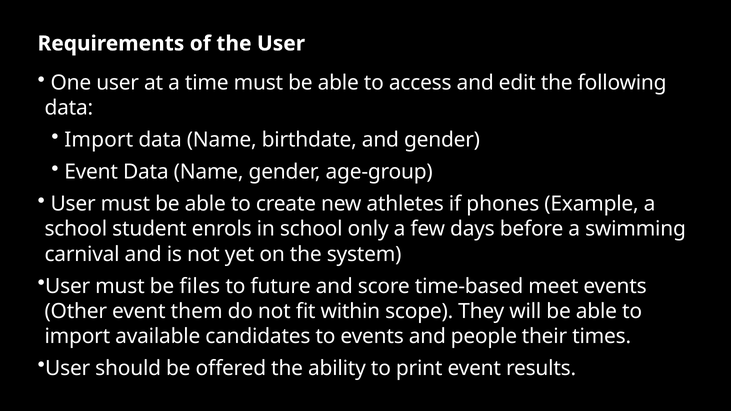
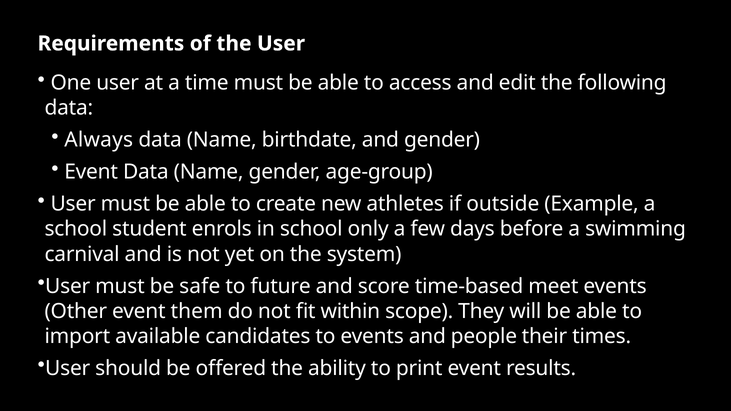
Import: Import -> Always (99, 140)
phones: phones -> outside (503, 204)
files: files -> safe (200, 286)
